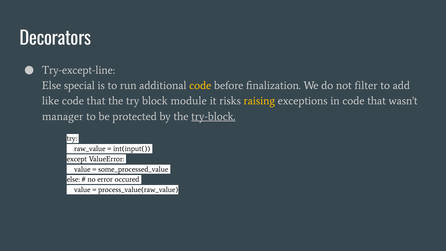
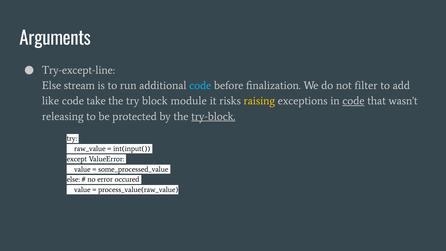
Decorators: Decorators -> Arguments (55, 39)
special: special -> stream (79, 86)
code colour: yellow -> light blue (200, 86)
that: that -> take (96, 101)
code underline: none -> present (353, 101)
manager: manager -> releasing (63, 116)
